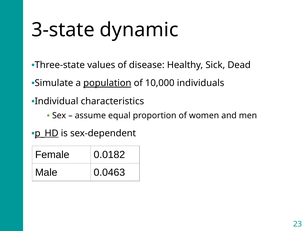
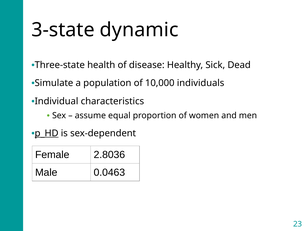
values: values -> health (101, 65)
population underline: present -> none (107, 83)
0.0182: 0.0182 -> 2.8036 (109, 155)
